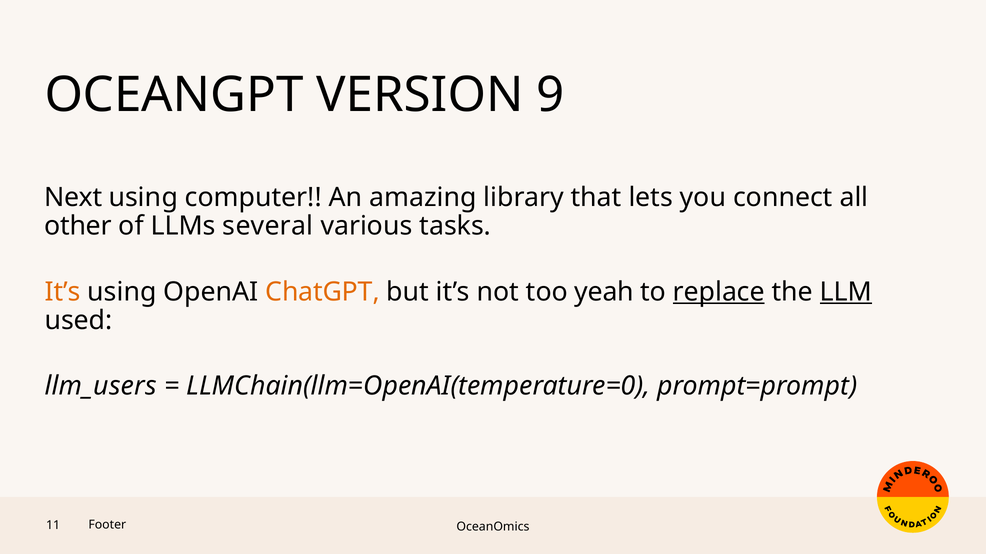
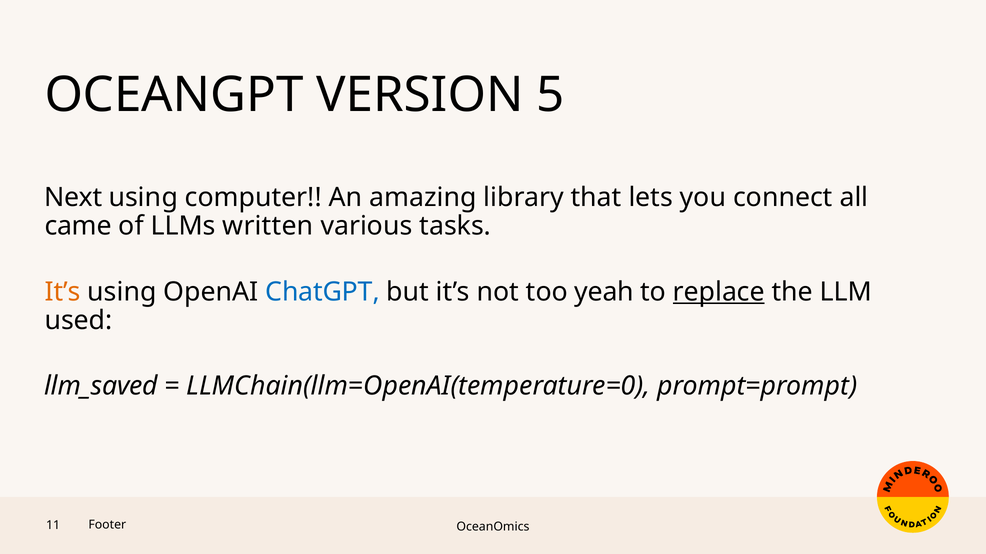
9: 9 -> 5 (550, 95)
other: other -> came (78, 226)
several: several -> written (268, 226)
ChatGPT colour: orange -> blue (323, 292)
LLM underline: present -> none (846, 292)
llm_users: llm_users -> llm_saved (101, 387)
